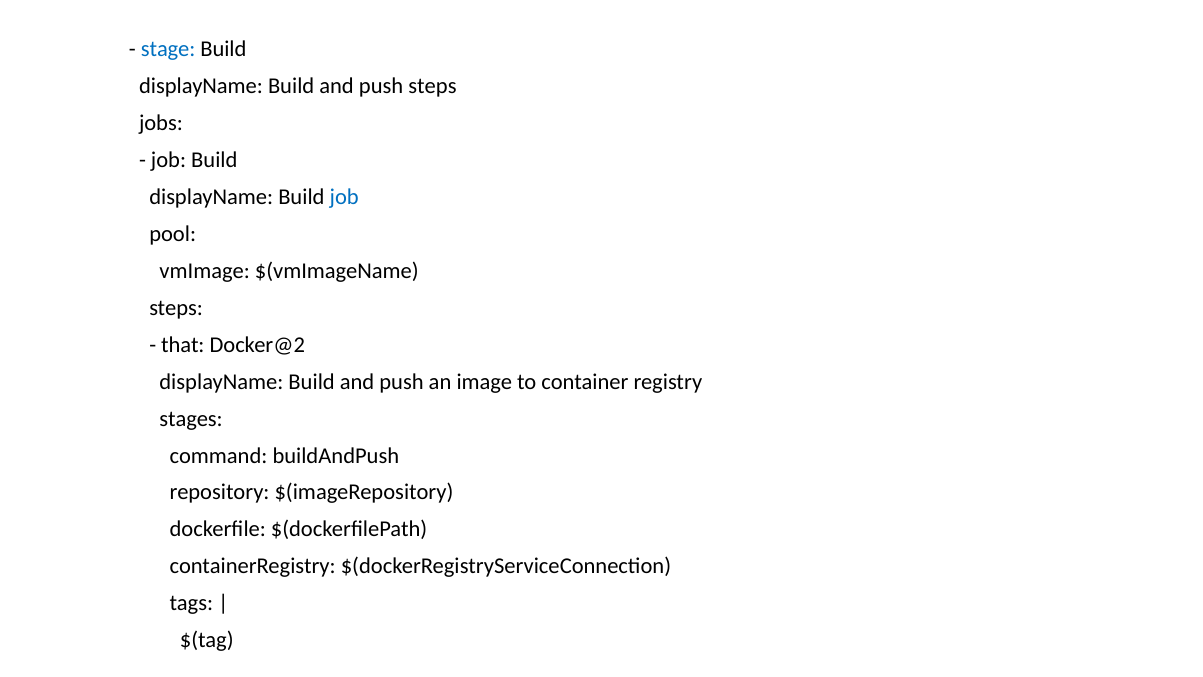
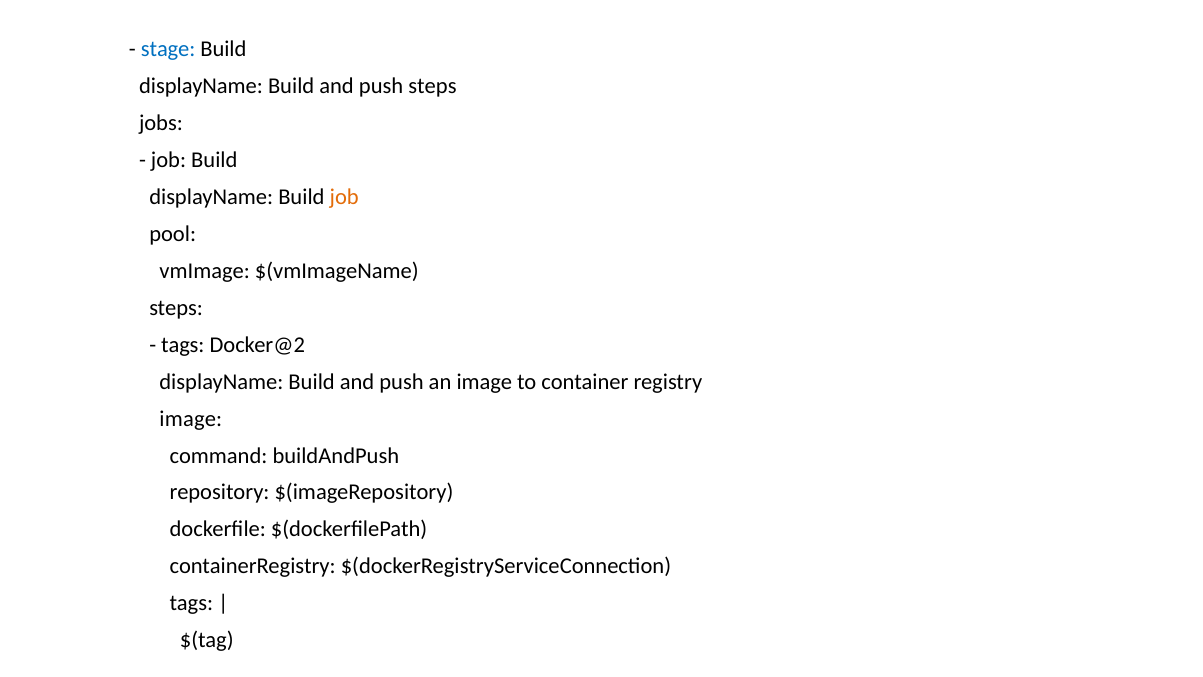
job colour: blue -> orange (344, 197)
that: that -> tags (183, 345)
stages: stages -> image (191, 418)
